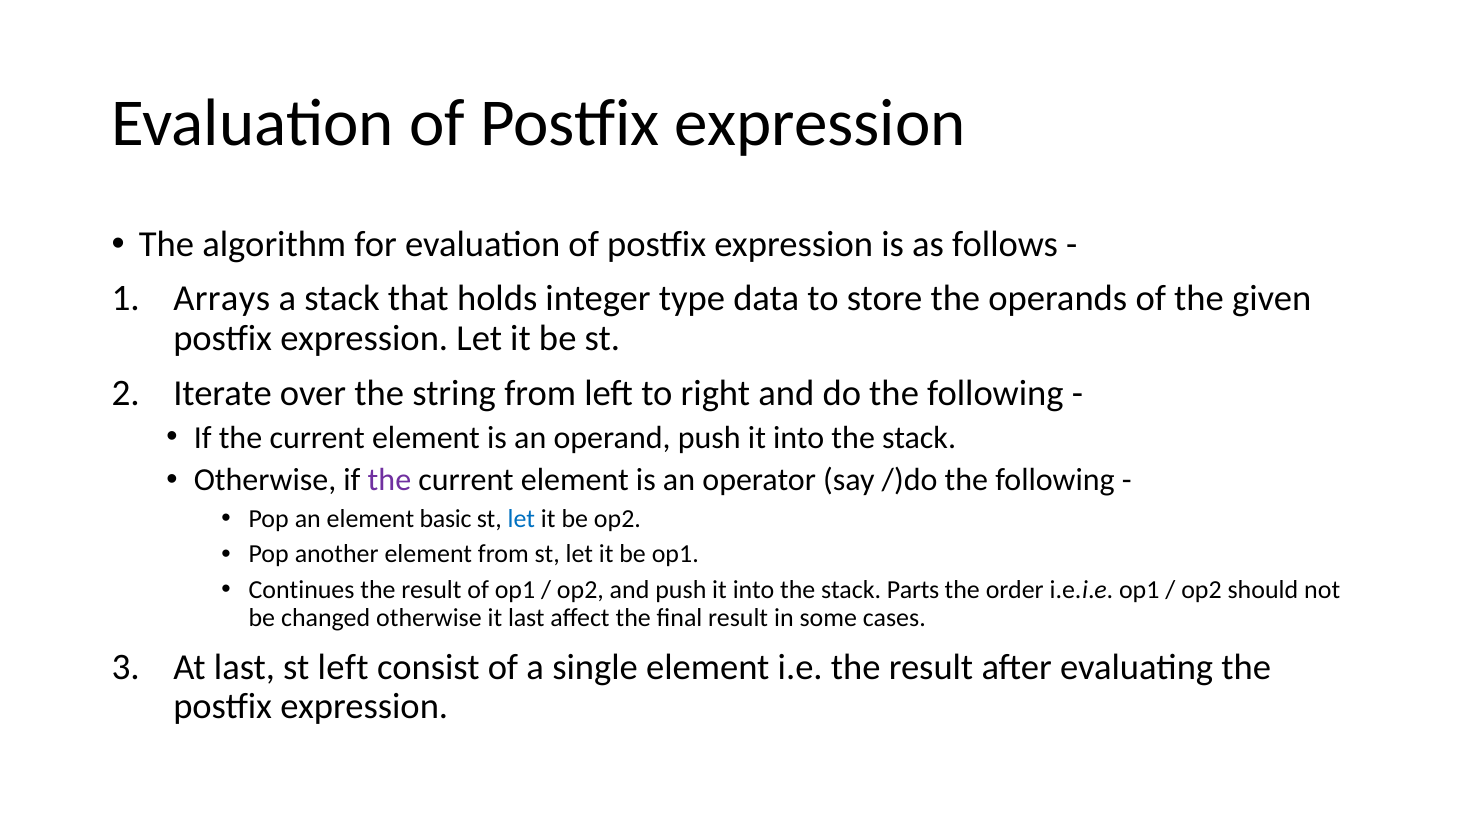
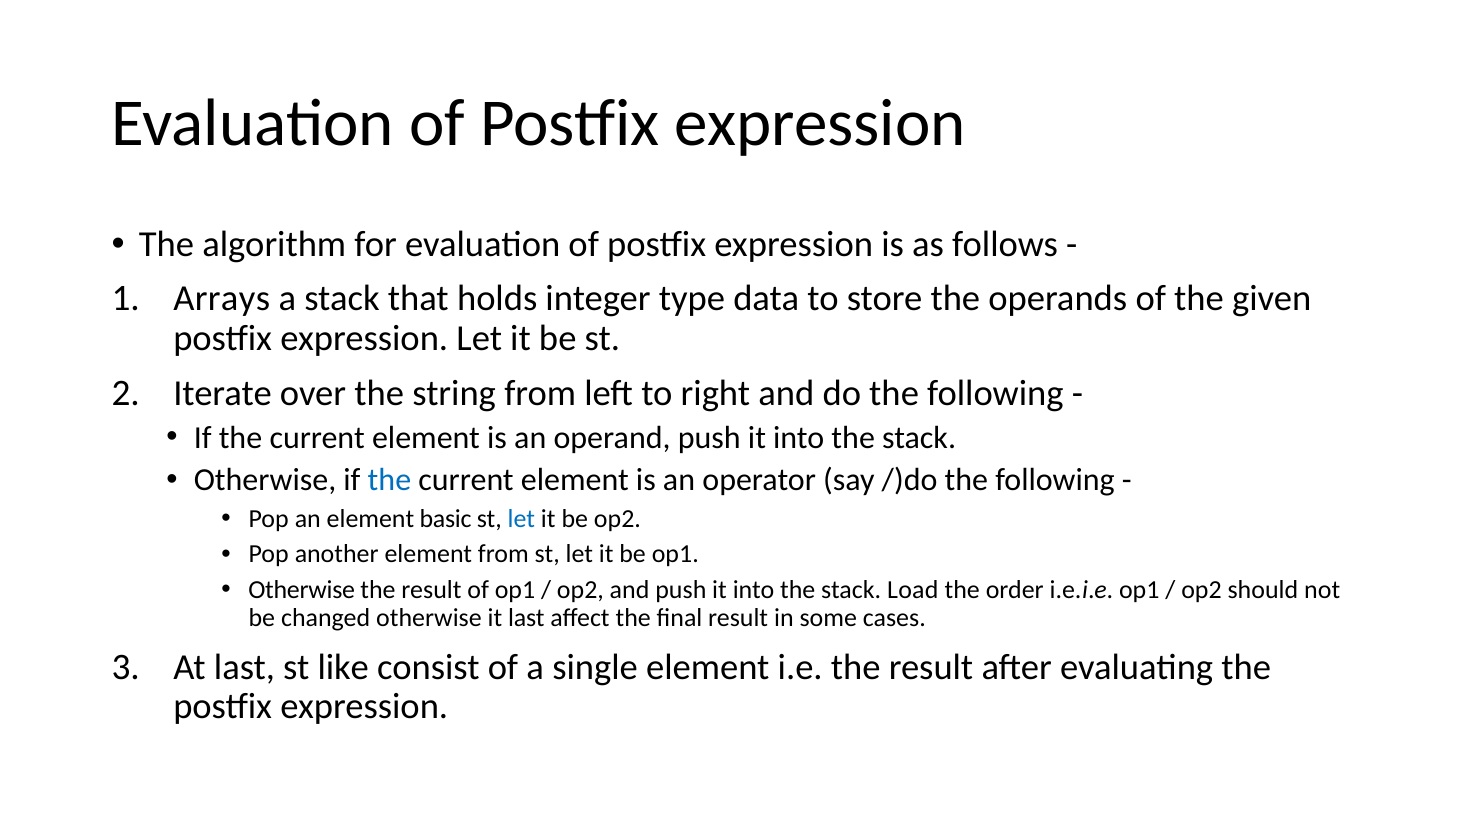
the colour: purple -> blue (389, 480)
Continues: Continues -> Otherwise (302, 590)
Parts: Parts -> Load (913, 590)
st left: left -> like (343, 667)
